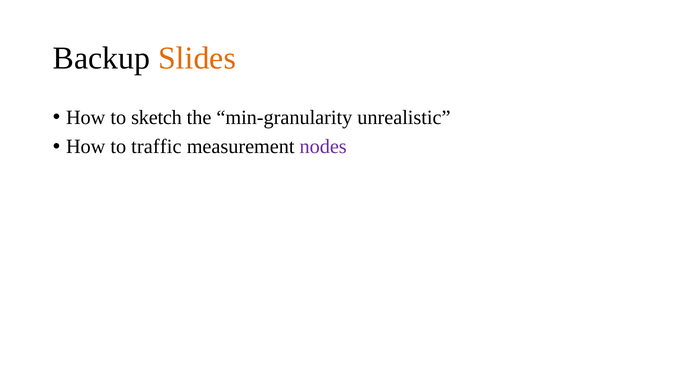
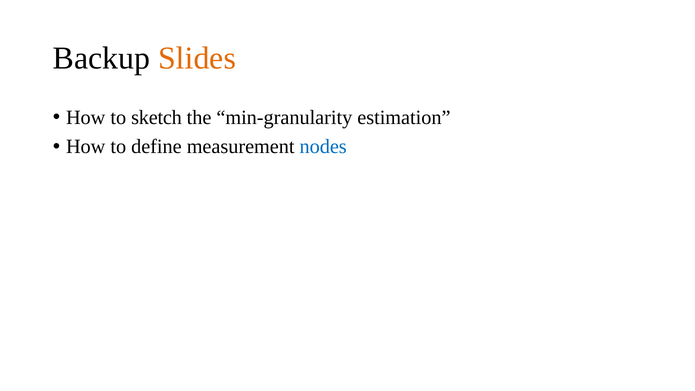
unrealistic: unrealistic -> estimation (404, 118)
traffic: traffic -> define (156, 147)
nodes colour: purple -> blue (323, 147)
